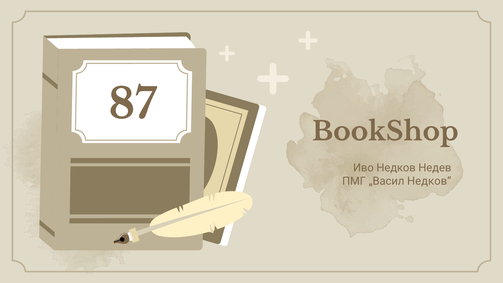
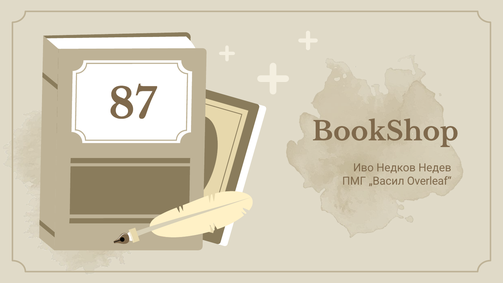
Недков“: Недков“ -> Overleaf“ (429, 181)
